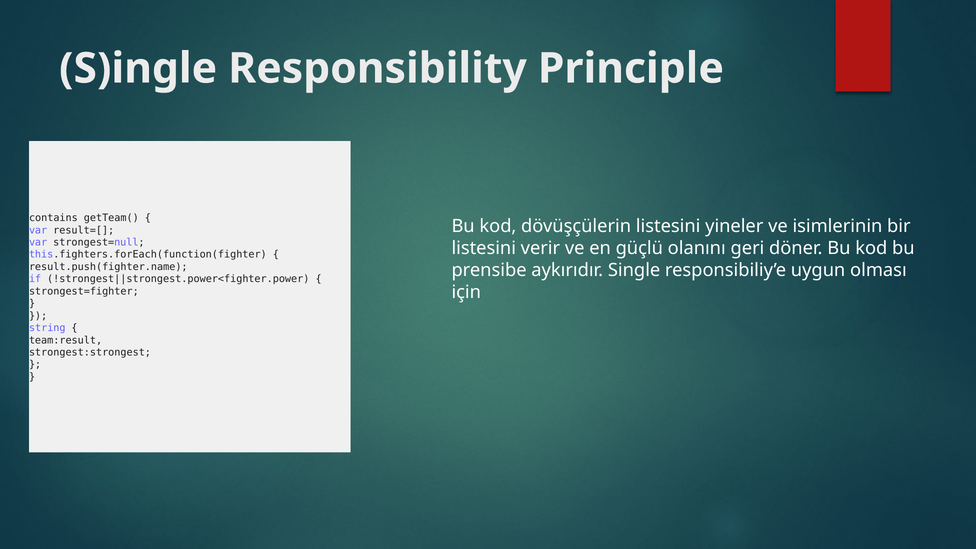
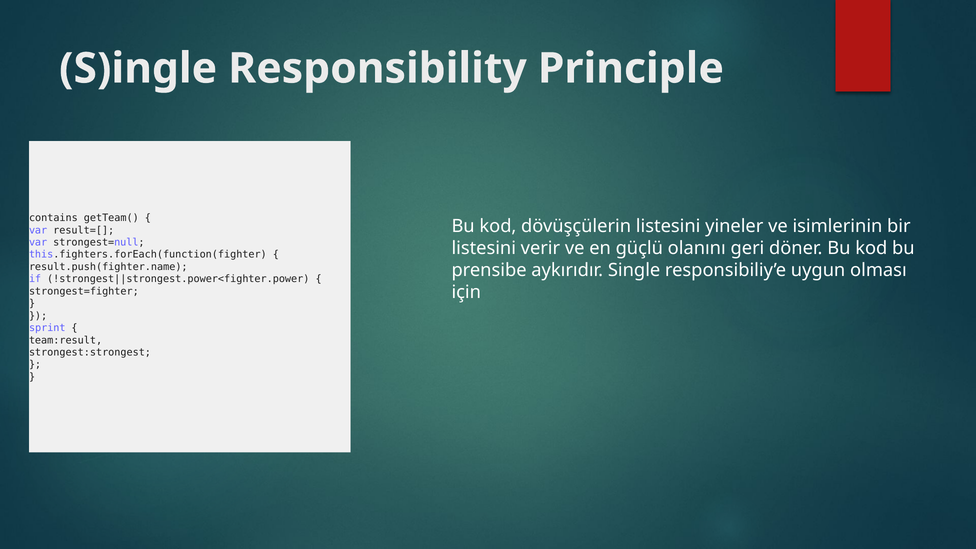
string: string -> sprint (47, 328)
